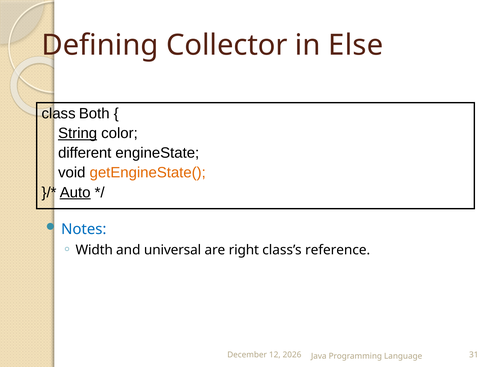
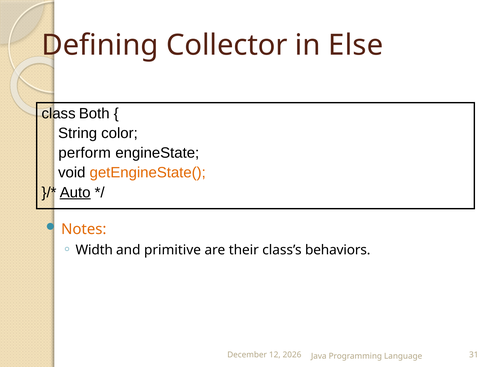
String underline: present -> none (78, 133)
different: different -> perform (85, 153)
Notes colour: blue -> orange (84, 229)
universal: universal -> primitive (172, 250)
right: right -> their (244, 250)
reference: reference -> behaviors (338, 250)
